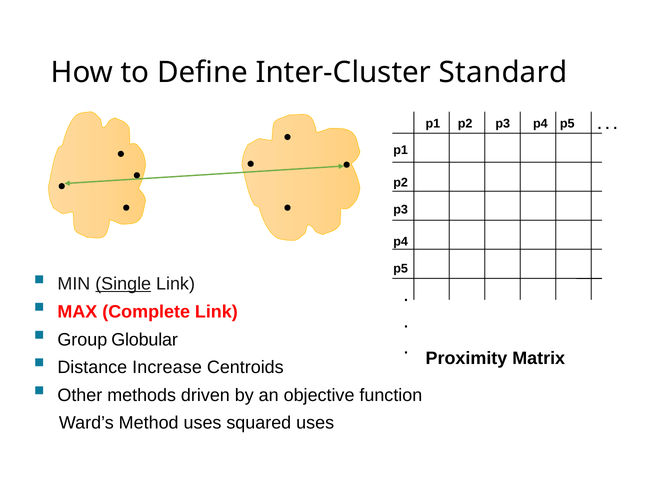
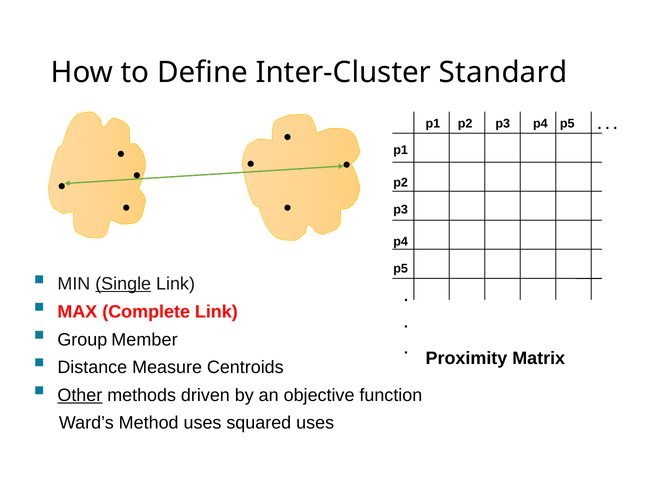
Globular: Globular -> Member (144, 339)
Increase: Increase -> Measure (167, 367)
Other underline: none -> present (80, 395)
